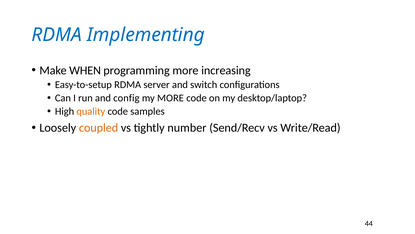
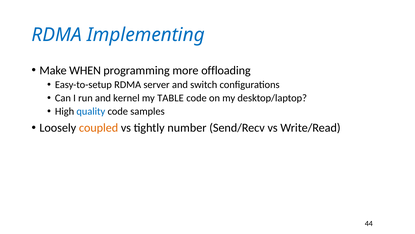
increasing: increasing -> offloading (226, 70)
config: config -> kernel (126, 98)
my MORE: MORE -> TABLE (171, 98)
quality colour: orange -> blue (91, 111)
